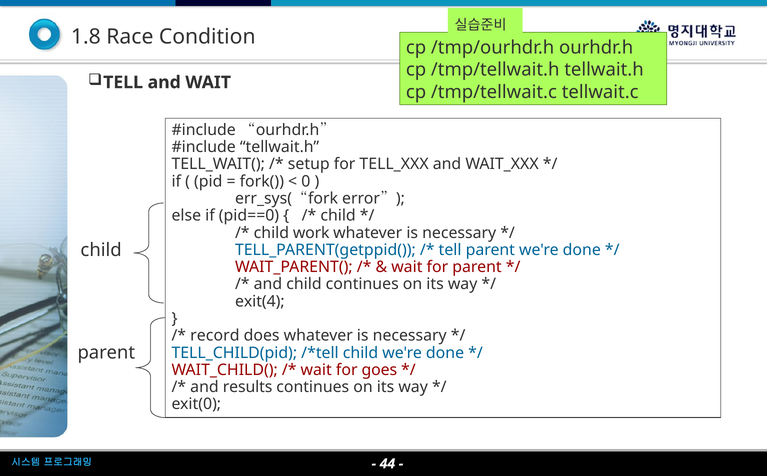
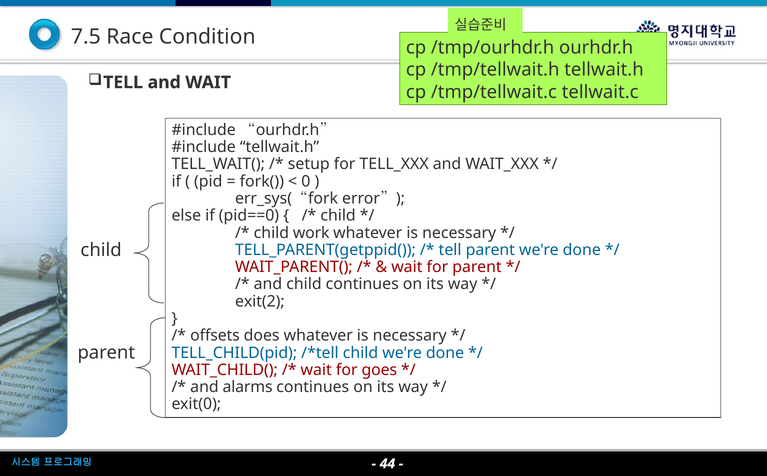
1.8: 1.8 -> 7.5 (86, 37)
exit(4: exit(4 -> exit(2 (260, 301)
record: record -> offsets (215, 336)
results: results -> alarms (248, 387)
